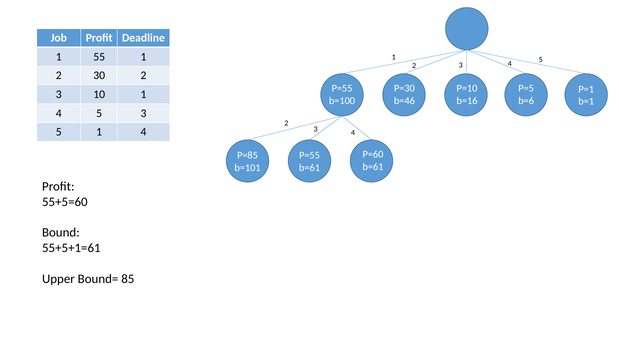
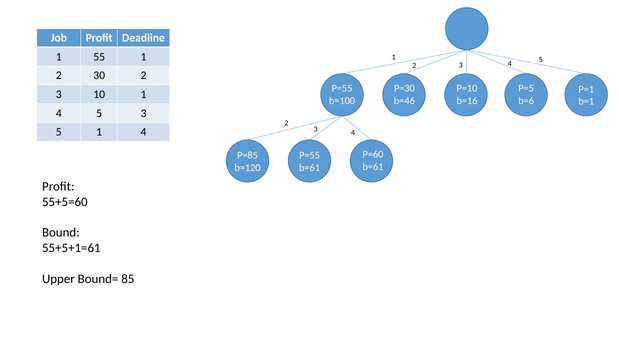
b=101: b=101 -> b=120 (248, 168)
